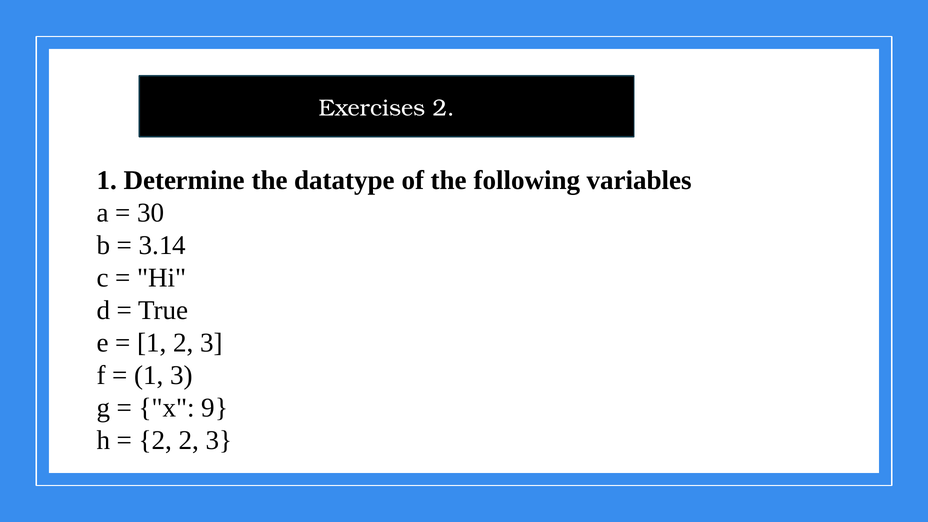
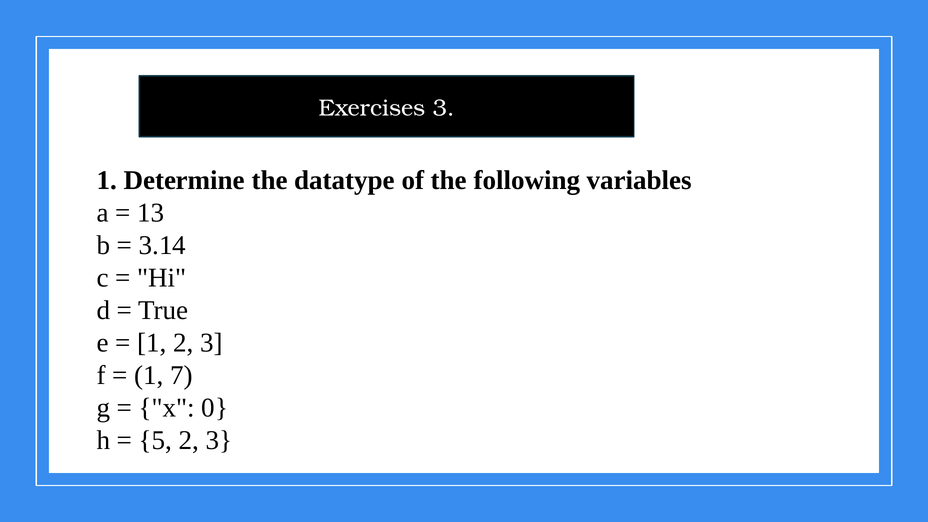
Exercises 2: 2 -> 3 (444, 108)
30: 30 -> 13 (151, 213)
1 3: 3 -> 7 (182, 375)
9: 9 -> 0 (215, 408)
2: 2 -> 5 (155, 440)
